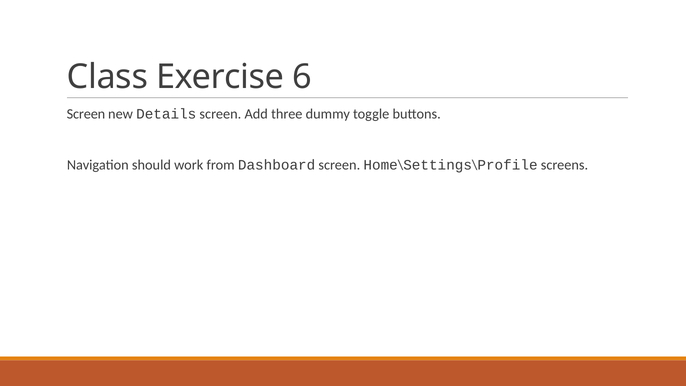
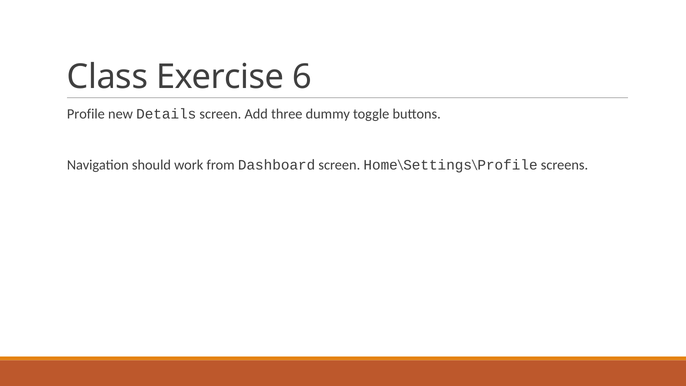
Screen: Screen -> Profile (86, 114)
